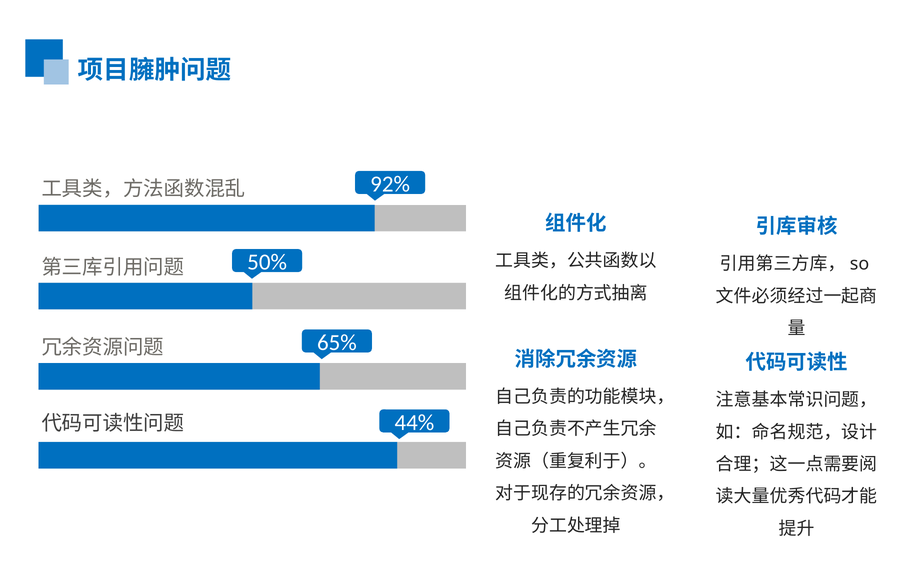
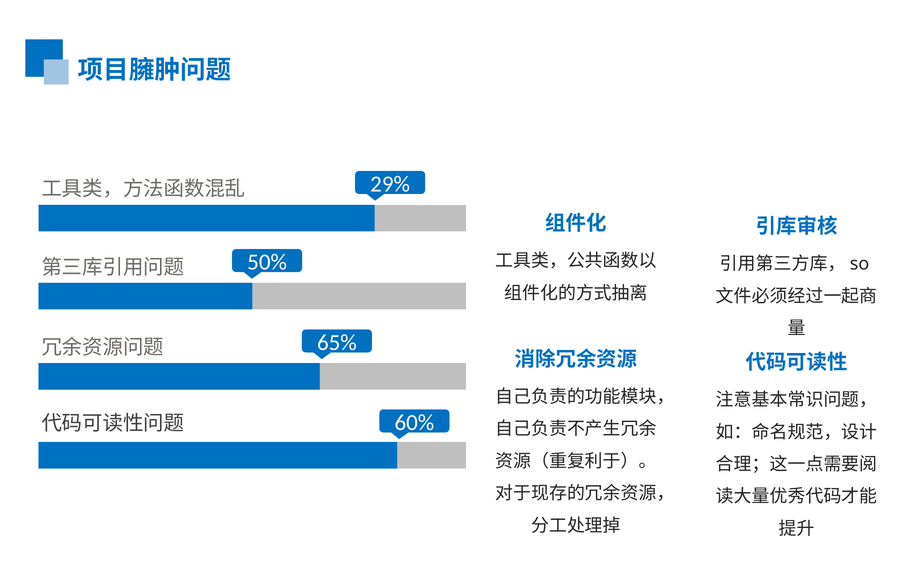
92%: 92% -> 29% (390, 184)
44%: 44% -> 60% (414, 422)
